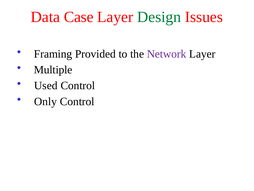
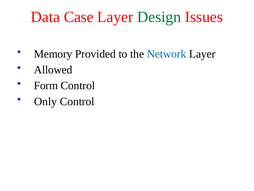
Framing: Framing -> Memory (53, 54)
Network colour: purple -> blue (167, 54)
Multiple: Multiple -> Allowed (53, 70)
Used: Used -> Form (46, 85)
